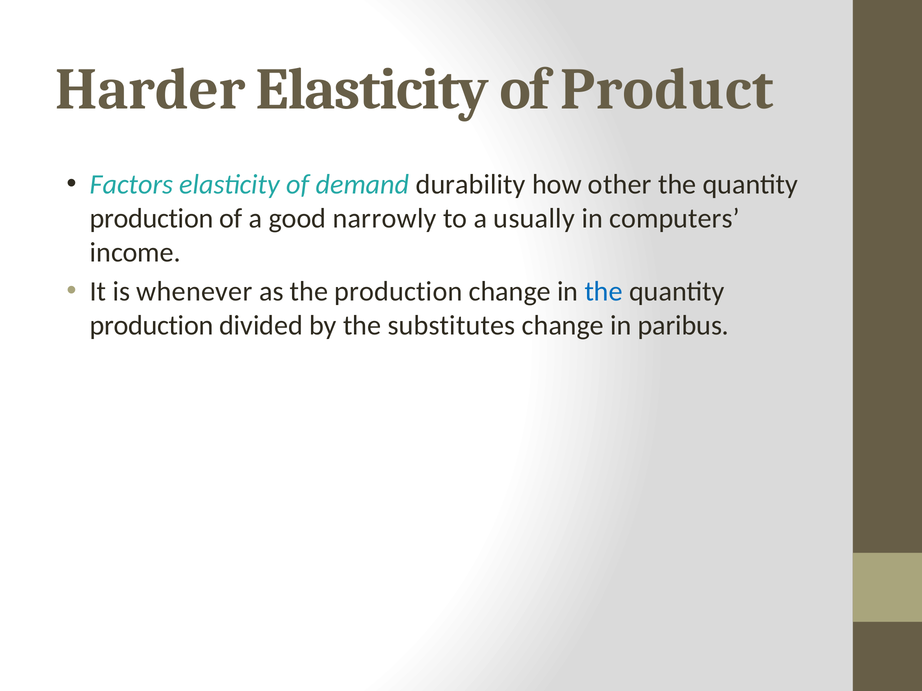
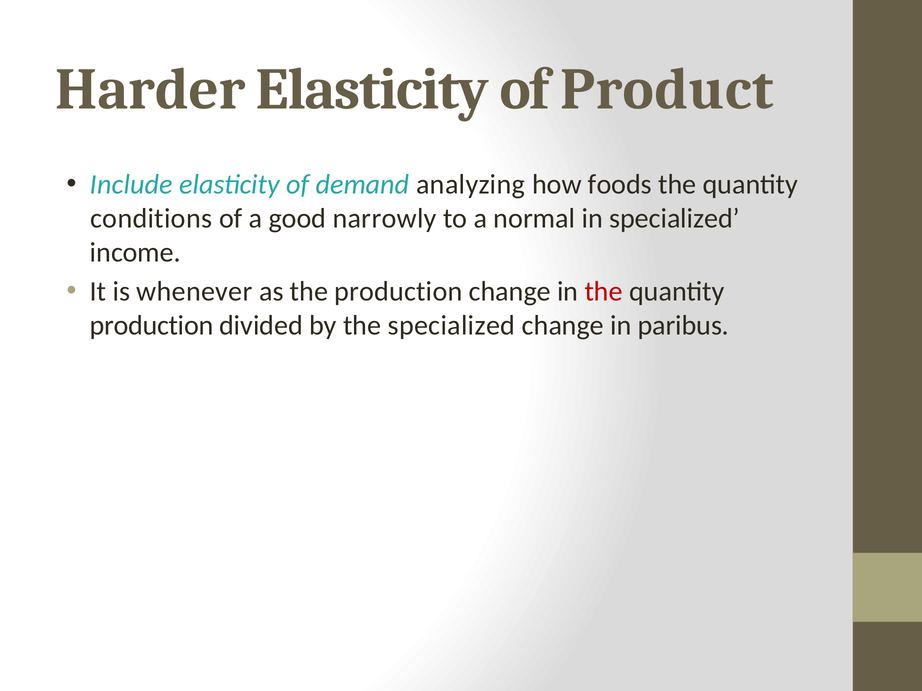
Factors: Factors -> Include (131, 185)
durability: durability -> analyzing (471, 185)
other: other -> foods (620, 185)
production: production -> conditions (151, 219)
usually: usually -> normal (534, 219)
in computers: computers -> specialized (675, 219)
the colour: blue -> red (604, 292)
the substitutes: substitutes -> specialized (451, 326)
